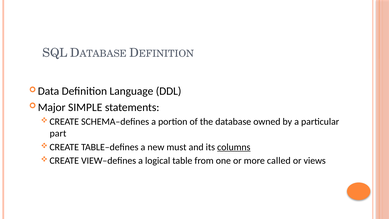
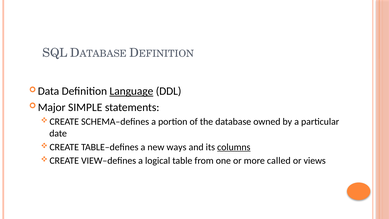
Language underline: none -> present (131, 91)
part: part -> date (58, 133)
must: must -> ways (176, 147)
